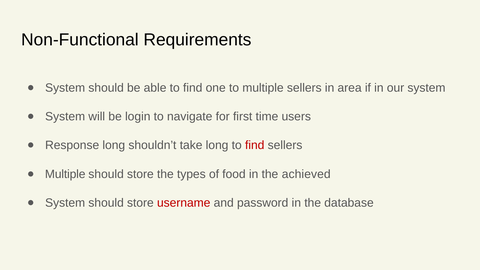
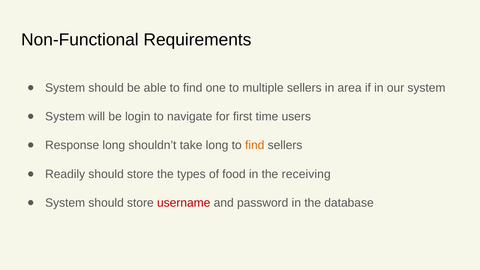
find colour: red -> orange (255, 145)
Multiple: Multiple -> Readily (65, 174)
achieved: achieved -> receiving (306, 174)
